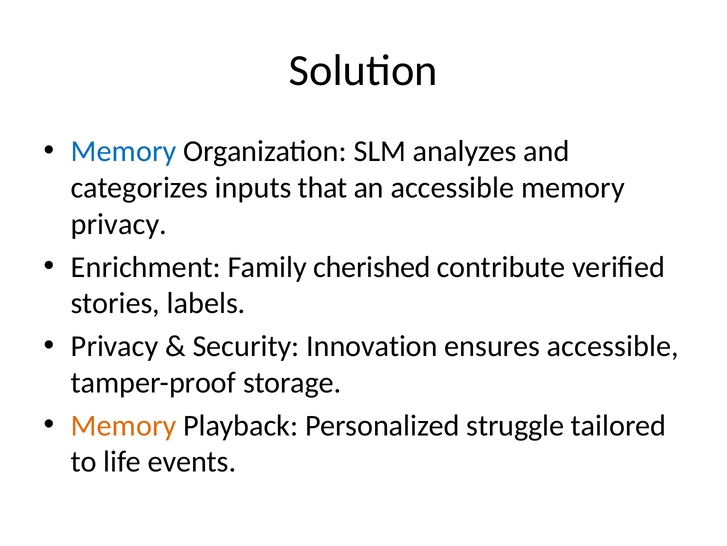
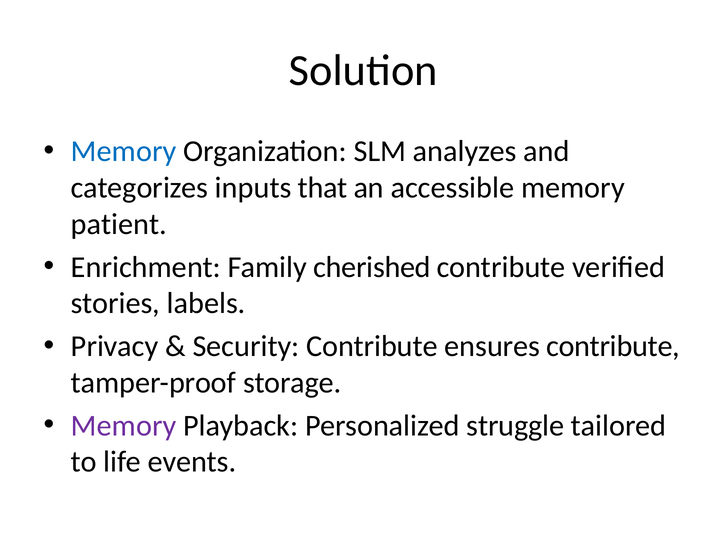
privacy: privacy -> patient (119, 224)
Security Innovation: Innovation -> Contribute (372, 346)
ensures accessible: accessible -> contribute (613, 346)
Memory colour: orange -> purple (124, 425)
